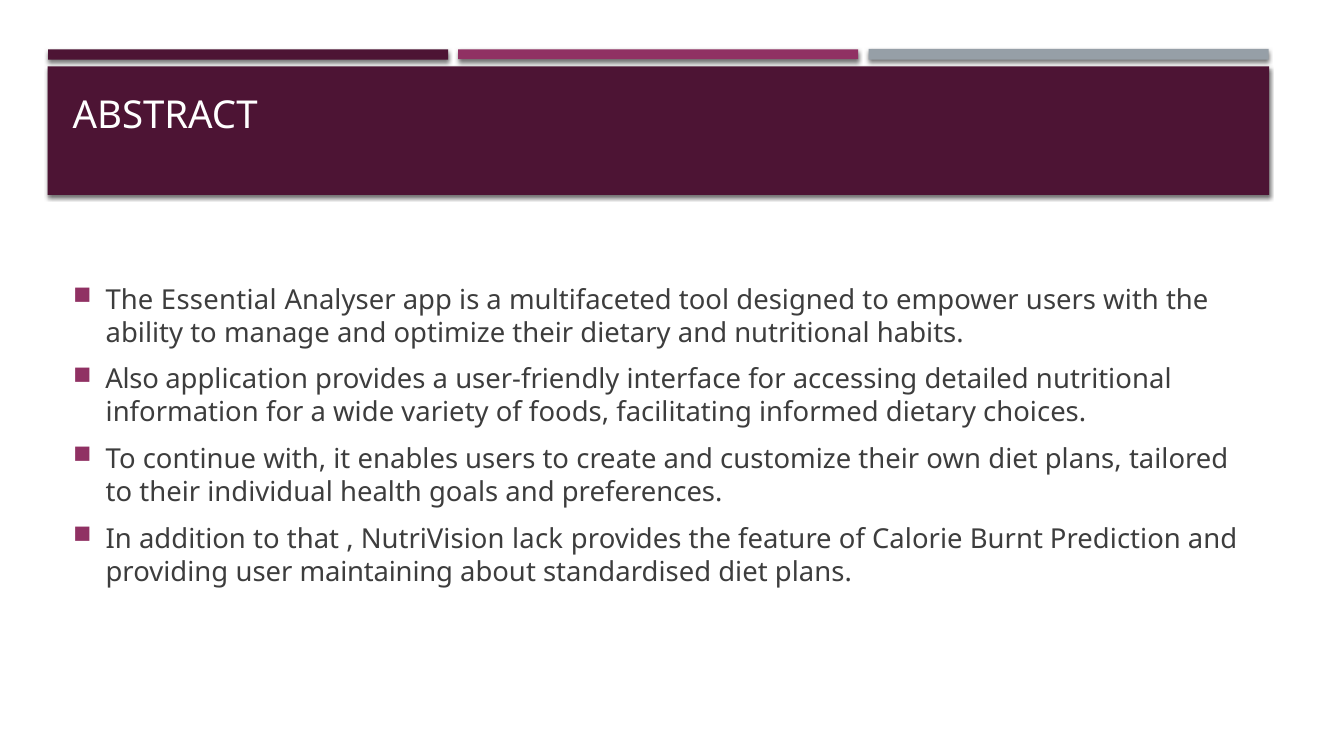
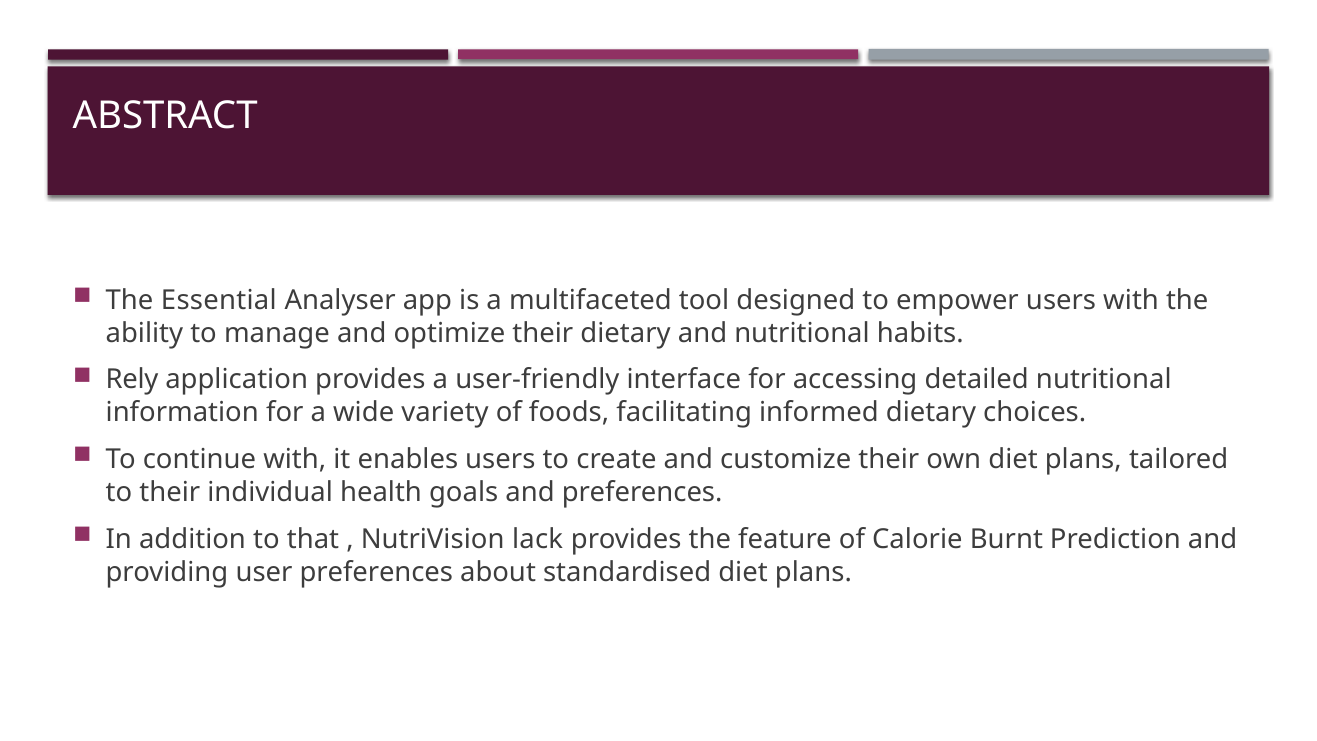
Also: Also -> Rely (132, 380)
user maintaining: maintaining -> preferences (376, 572)
